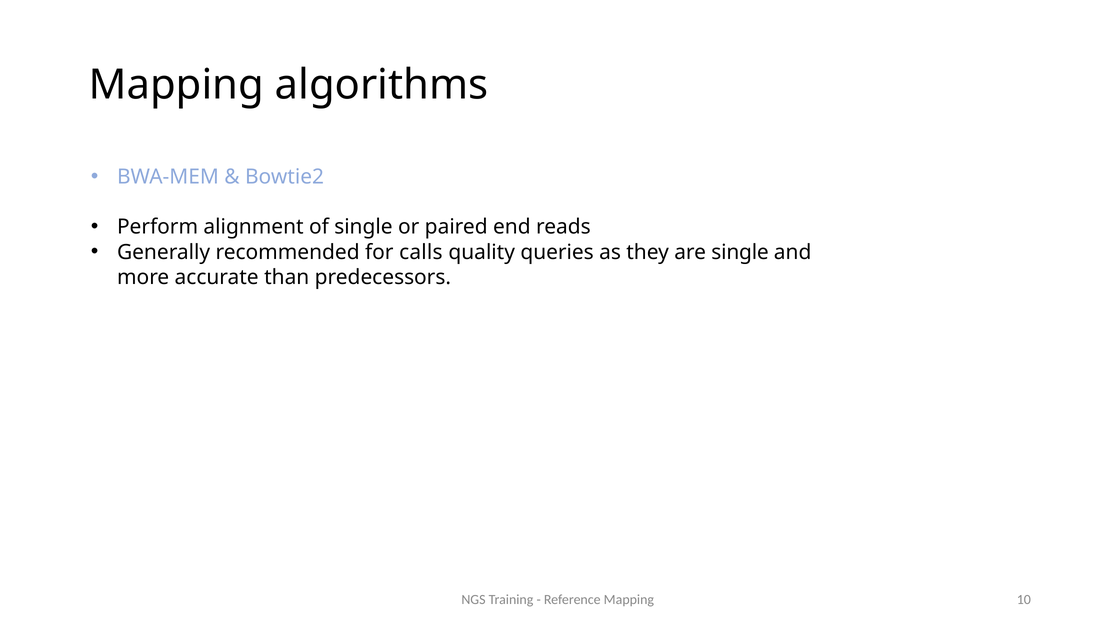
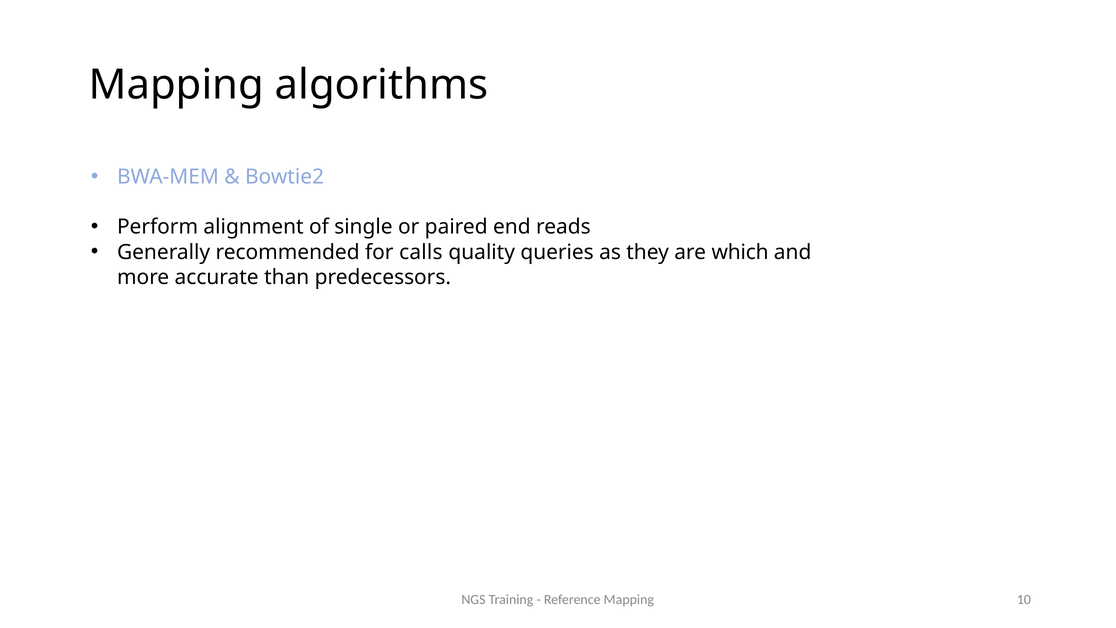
are single: single -> which (740, 252)
